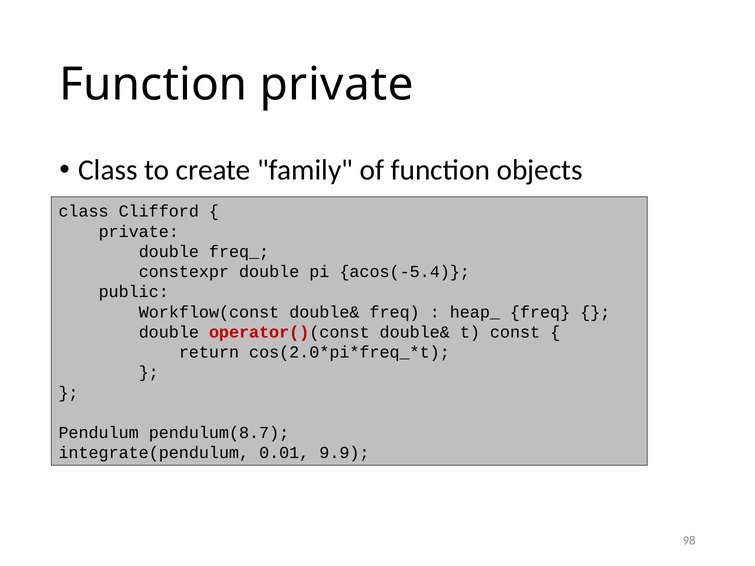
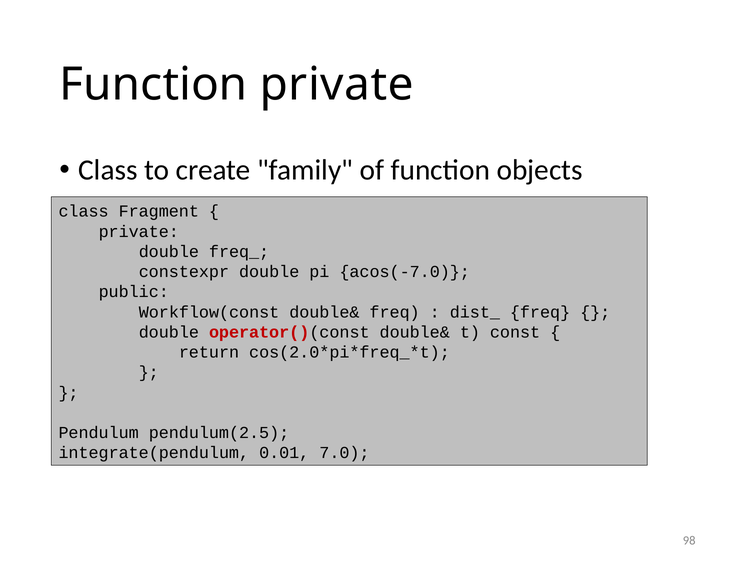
Clifford: Clifford -> Fragment (159, 212)
acos(-5.4: acos(-5.4 -> acos(-7.0 (405, 272)
heap_: heap_ -> dist_ (475, 312)
pendulum(8.7: pendulum(8.7 -> pendulum(2.5 (219, 433)
9.9: 9.9 -> 7.0 (344, 453)
